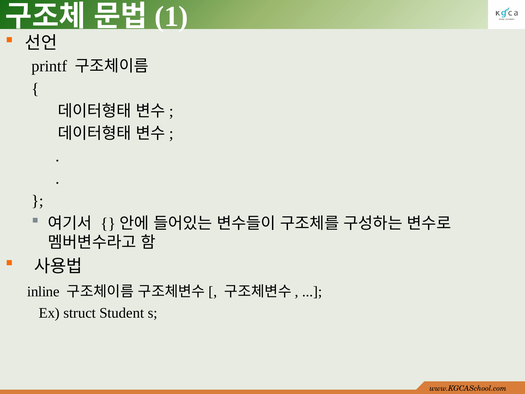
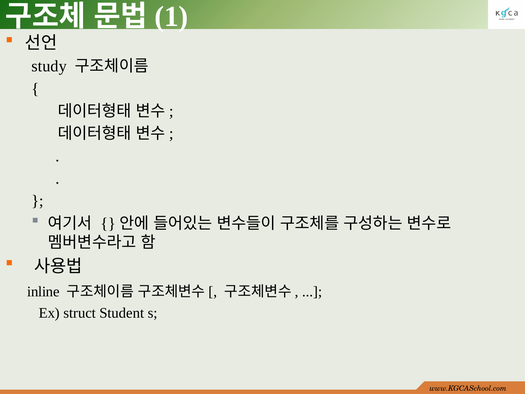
printf: printf -> study (49, 66)
